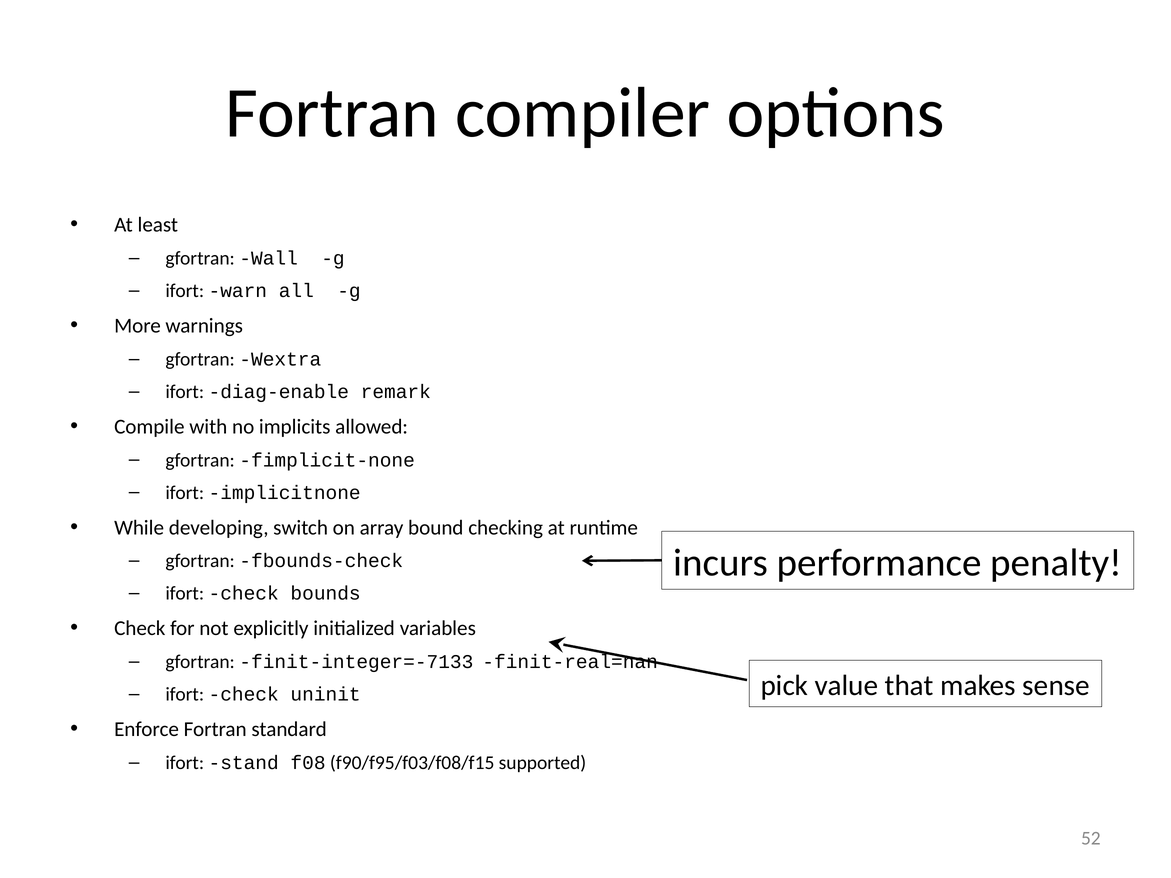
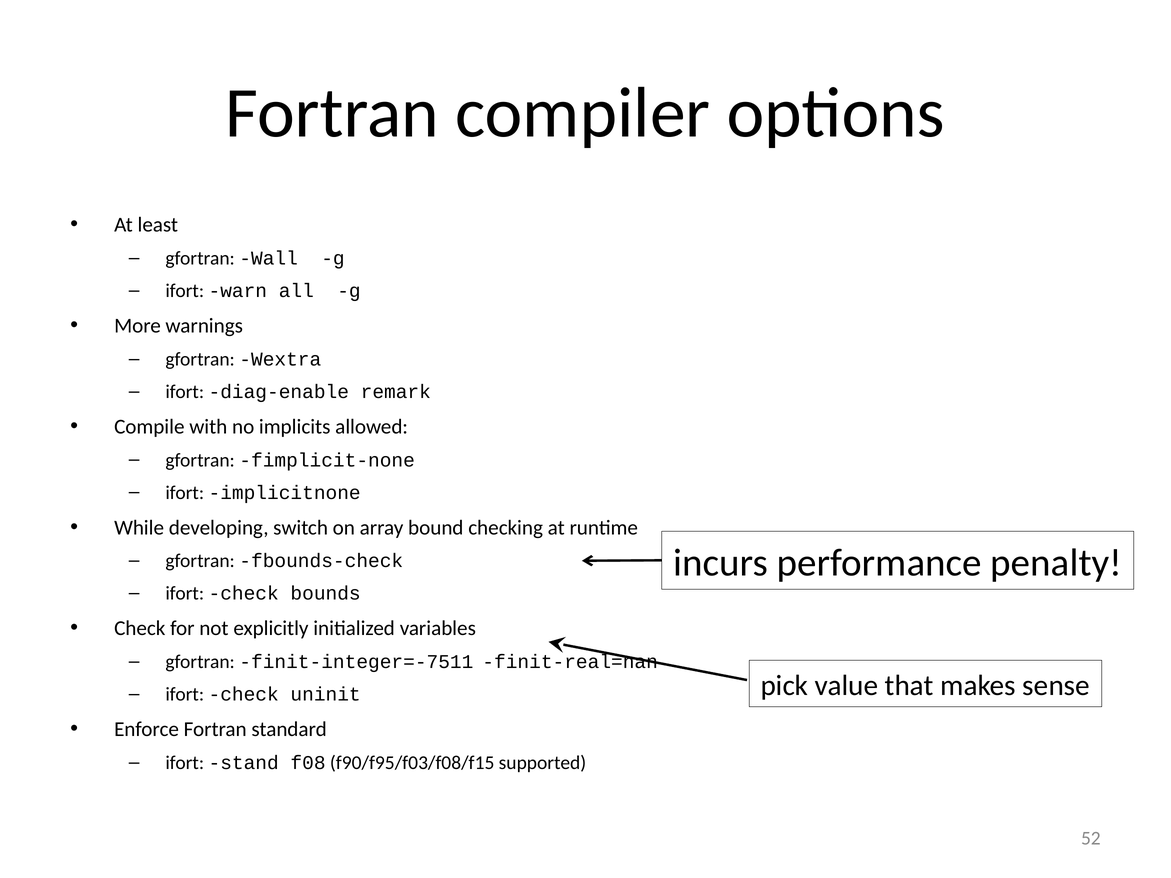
finit-integer=-7133: finit-integer=-7133 -> finit-integer=-7511 (356, 662)
